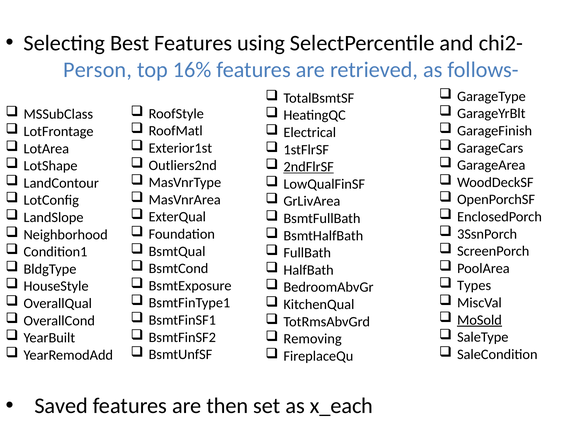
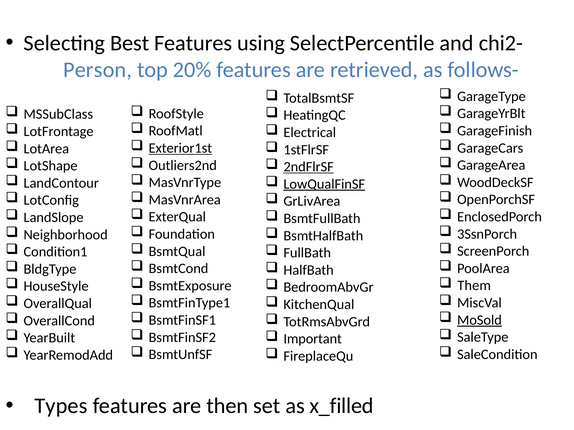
16%: 16% -> 20% (192, 70)
Exterior1st underline: none -> present (180, 148)
LowQualFinSF underline: none -> present (324, 184)
Types: Types -> Them (474, 286)
Removing: Removing -> Important (313, 339)
Saved: Saved -> Types (61, 406)
x_each: x_each -> x_filled (342, 406)
